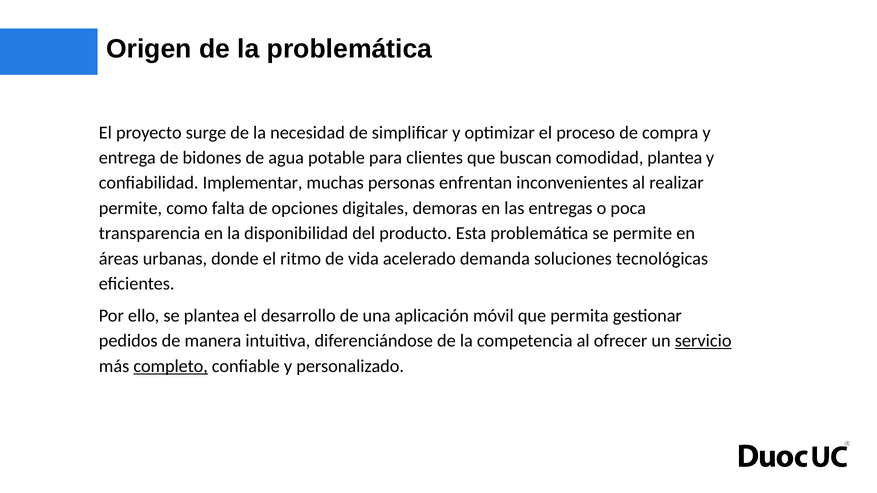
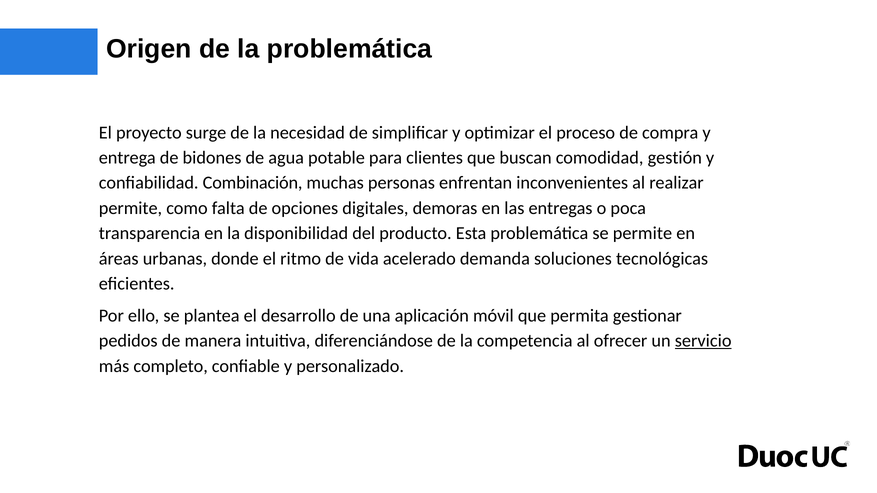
comodidad plantea: plantea -> gestión (675, 158)
Implementar: Implementar -> Combinación (253, 183)
completo underline: present -> none (171, 366)
